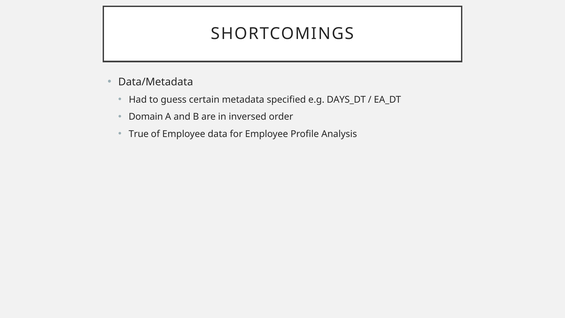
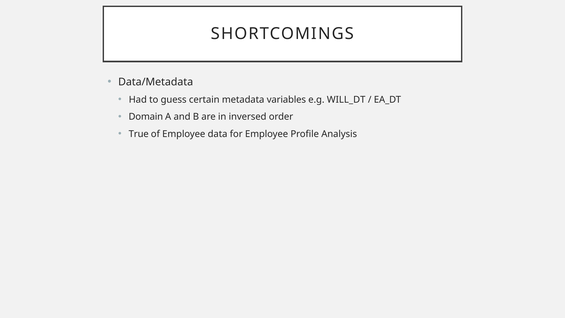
specified: specified -> variables (286, 100)
DAYS_DT: DAYS_DT -> WILL_DT (346, 100)
